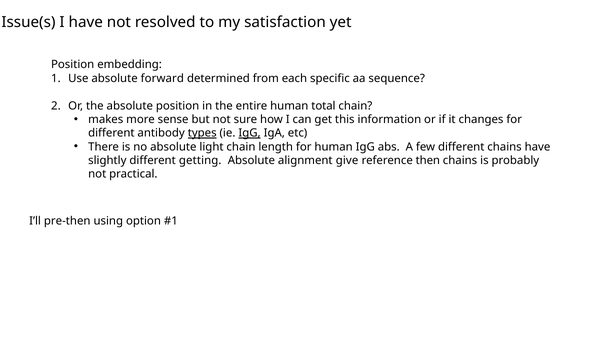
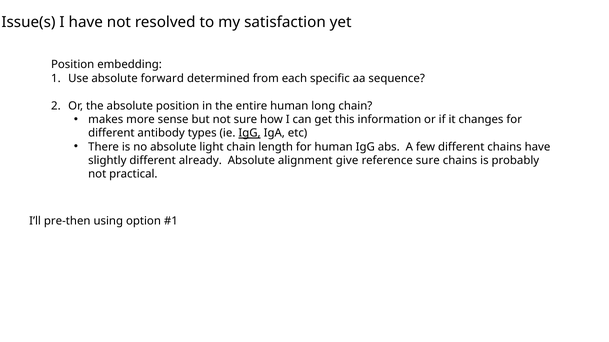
total: total -> long (323, 106)
types underline: present -> none (202, 133)
getting: getting -> already (200, 161)
reference then: then -> sure (428, 161)
